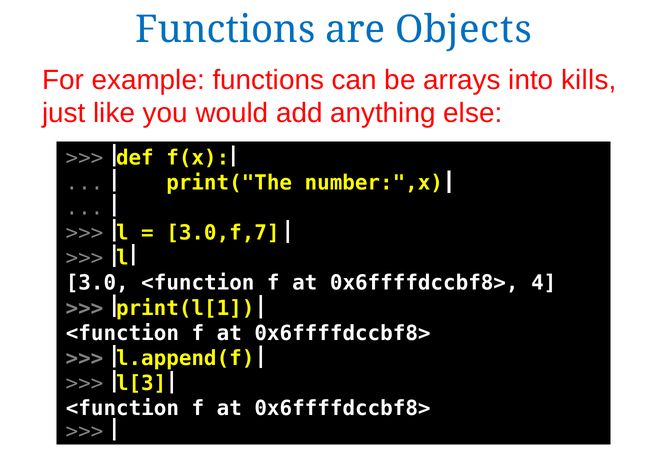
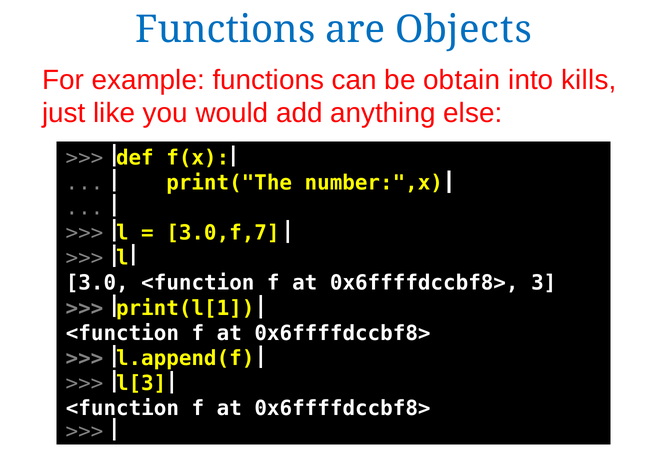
arrays: arrays -> obtain (462, 80)
4: 4 -> 3 (544, 283)
